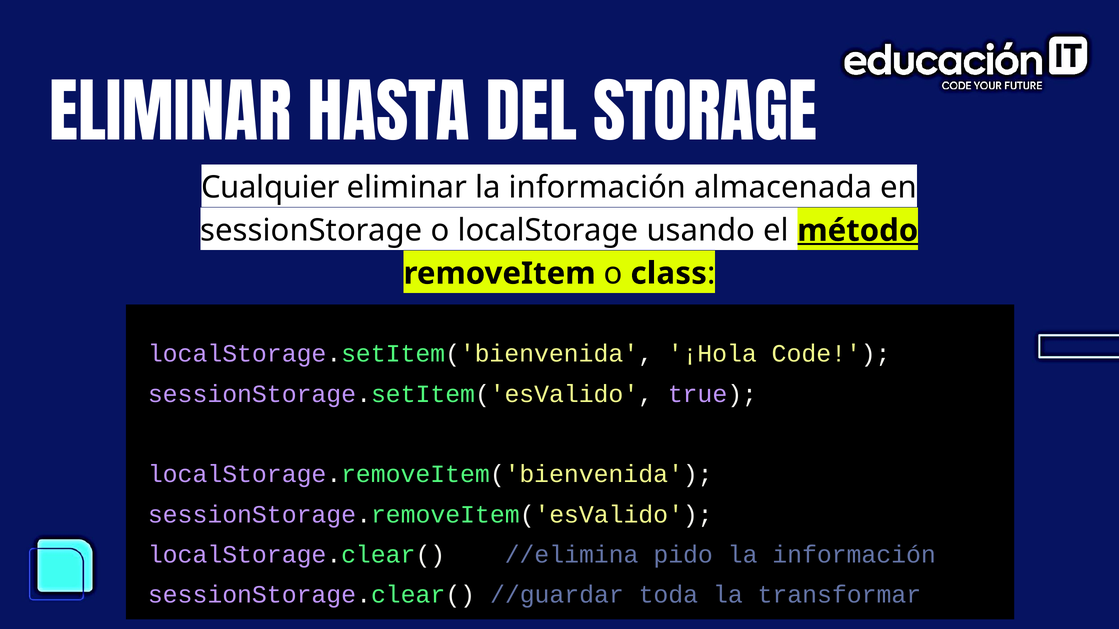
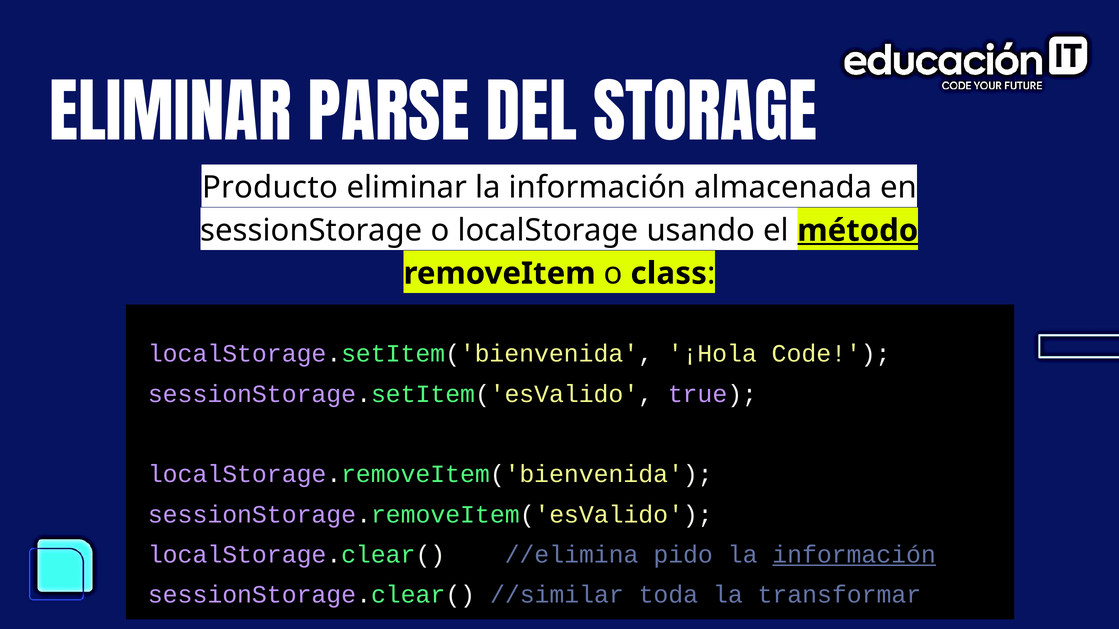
HASTA: HASTA -> PARSE (389, 117)
Cualquier: Cualquier -> Producto (270, 188)
información underline: none -> present (854, 555)
//guardar: //guardar -> //similar (557, 595)
